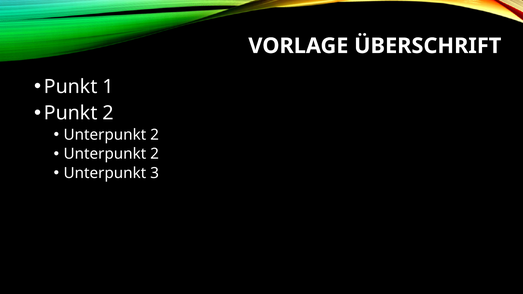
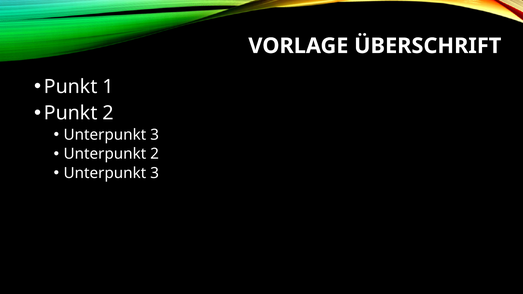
2: 2 -> 3 (155, 135)
